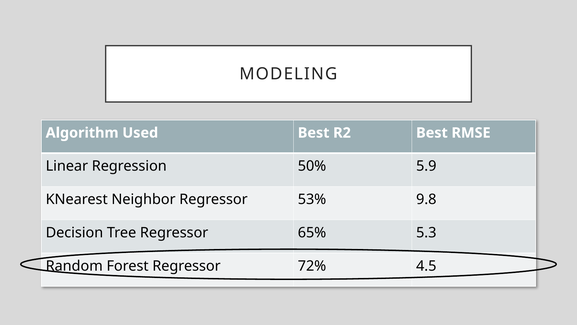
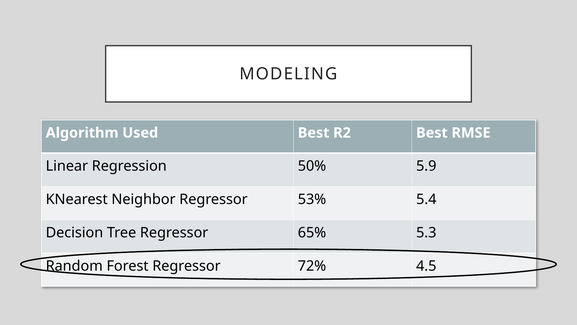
9.8: 9.8 -> 5.4 (426, 199)
